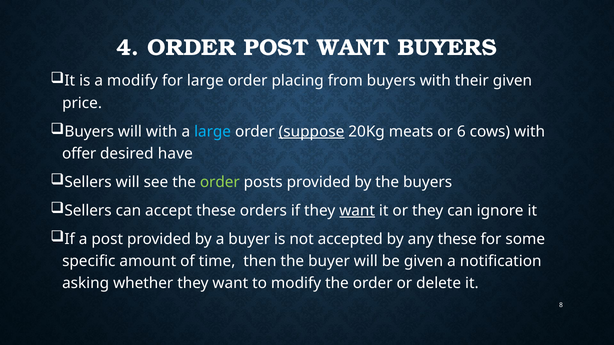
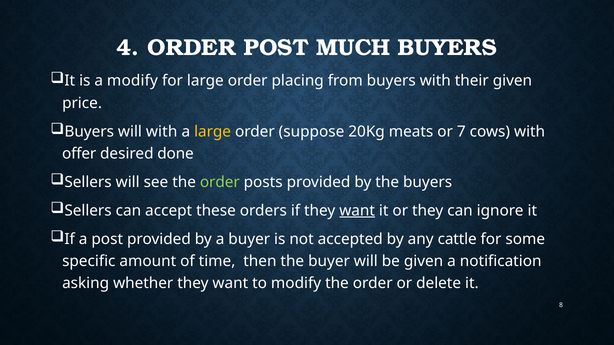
POST WANT: WANT -> MUCH (353, 48)
large colour: light blue -> yellow (213, 132)
suppose underline: present -> none (312, 132)
6: 6 -> 7 (461, 132)
have: have -> done (176, 154)
any these: these -> cattle (457, 239)
